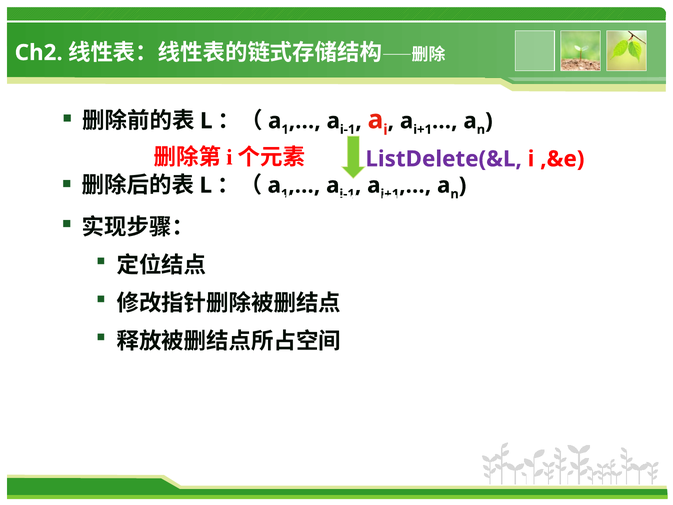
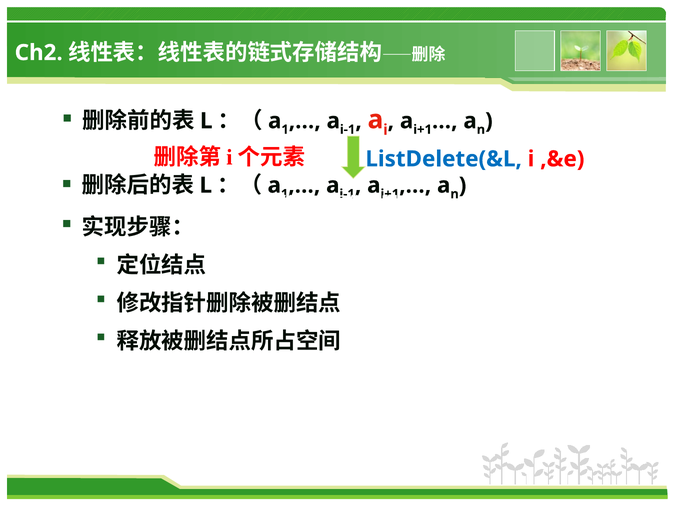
ListDelete(&L colour: purple -> blue (444, 159)
